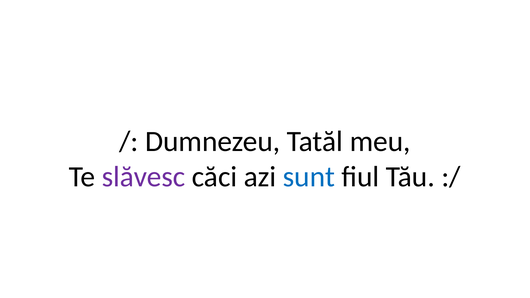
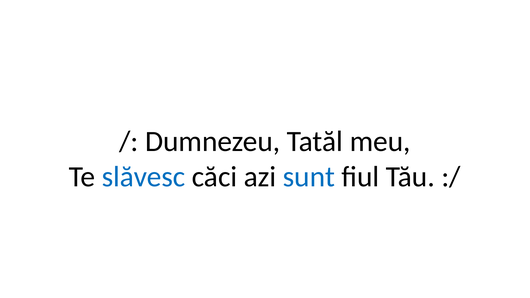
slăvesc colour: purple -> blue (144, 177)
